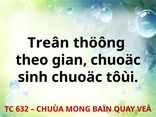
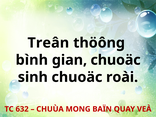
theo: theo -> bình (32, 60)
tôùi: tôùi -> roài (122, 77)
